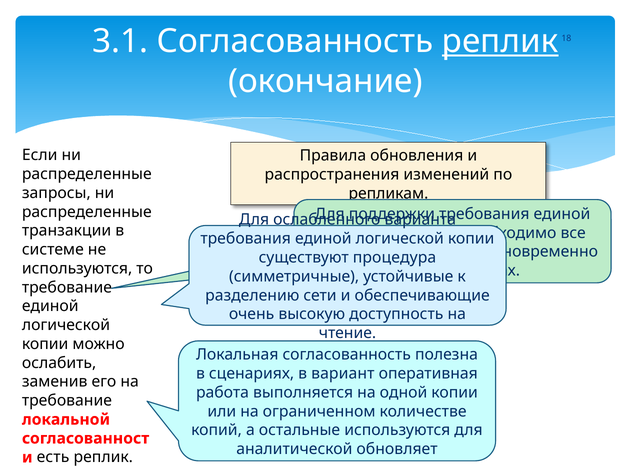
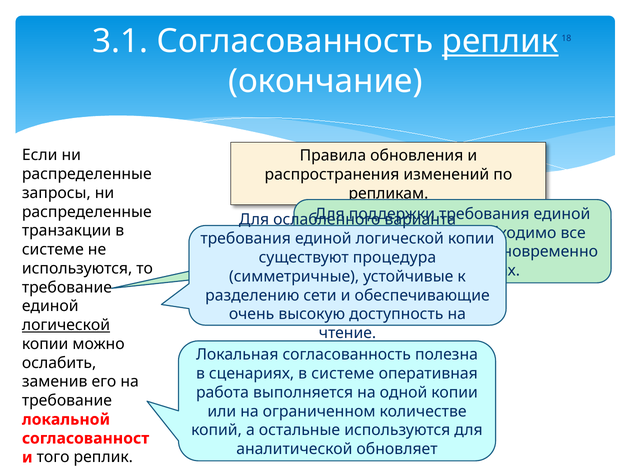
логической underline: none -> present (66, 325)
сценариях в вариант: вариант -> системе (343, 374)
есть: есть -> того (53, 458)
